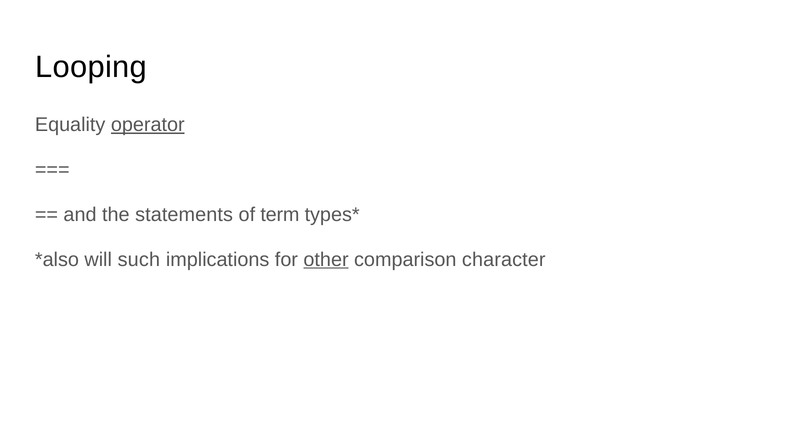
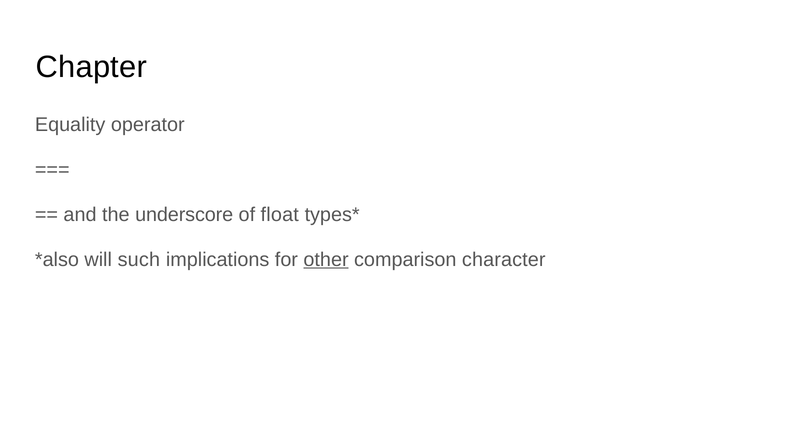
Looping: Looping -> Chapter (91, 67)
operator underline: present -> none (148, 125)
statements: statements -> underscore (184, 215)
term: term -> float (280, 215)
